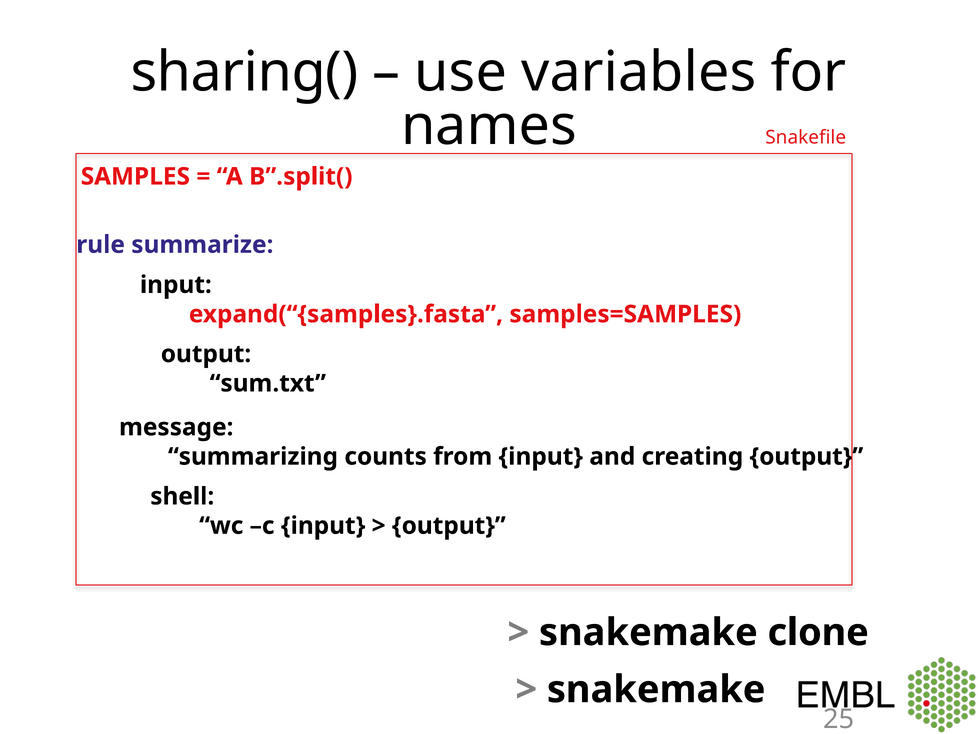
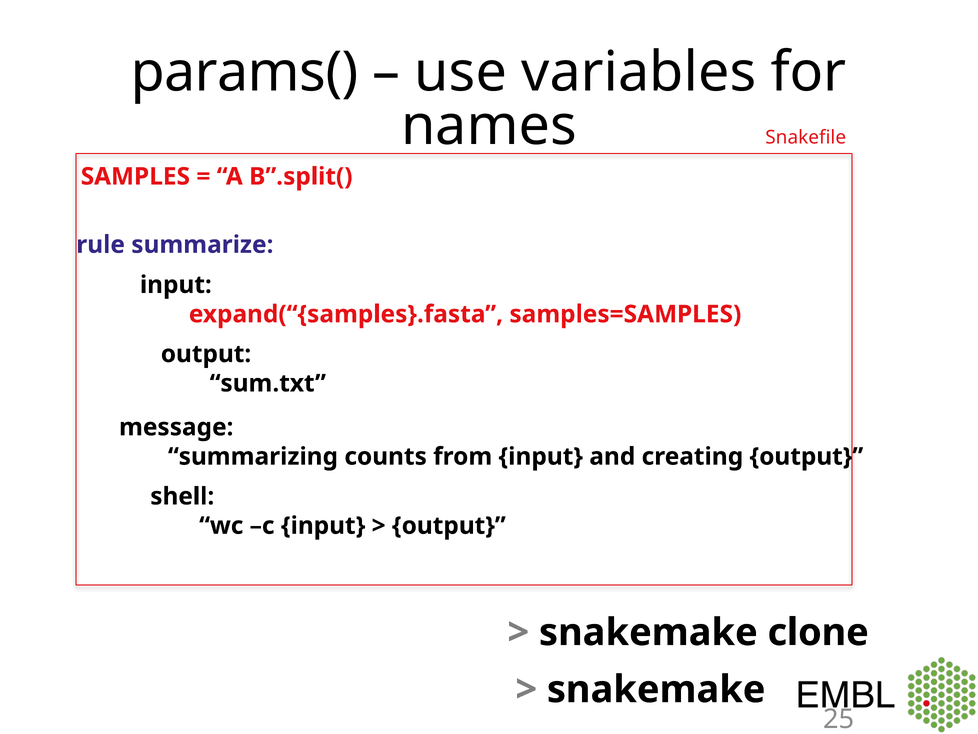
sharing(: sharing( -> params( (244, 72)
